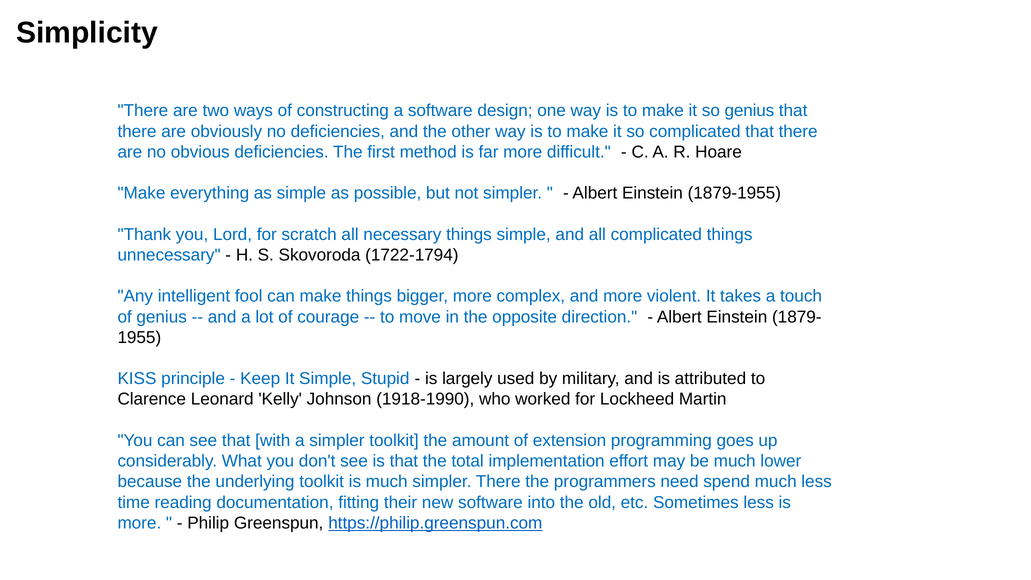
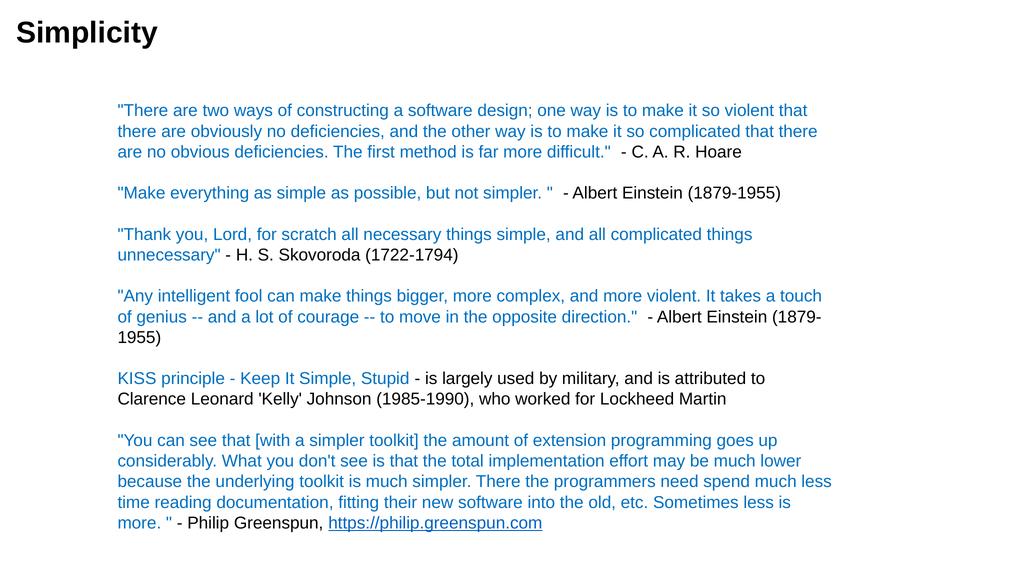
so genius: genius -> violent (749, 111)
1918-1990: 1918-1990 -> 1985-1990 (425, 399)
